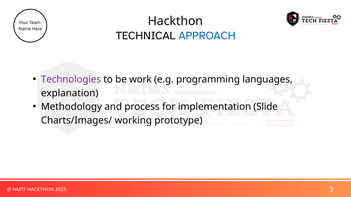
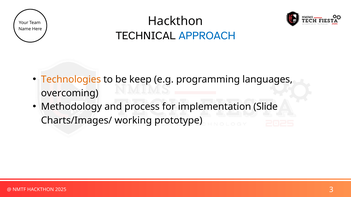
Technologies colour: purple -> orange (71, 80)
work: work -> keep (140, 80)
explanation: explanation -> overcoming (70, 93)
